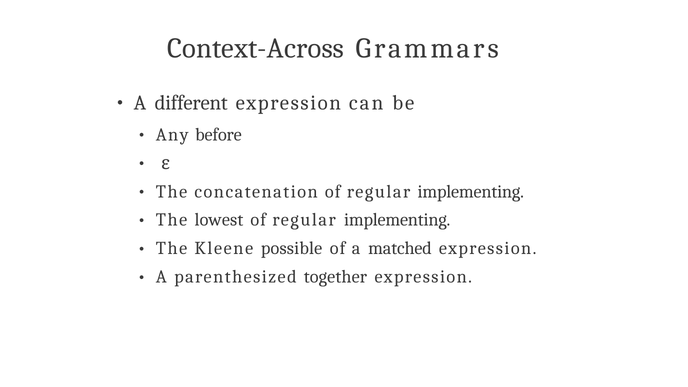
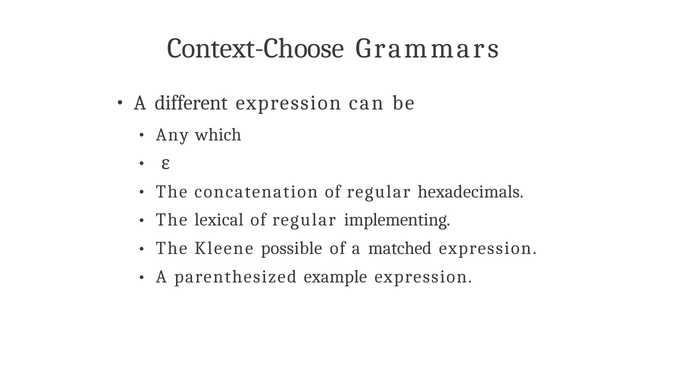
Context-Across: Context-Across -> Context-Choose (256, 48)
before: before -> which (218, 135)
concatenation of regular implementing: implementing -> hexadecimals (471, 192)
lowest: lowest -> lexical (219, 220)
together: together -> example (335, 277)
